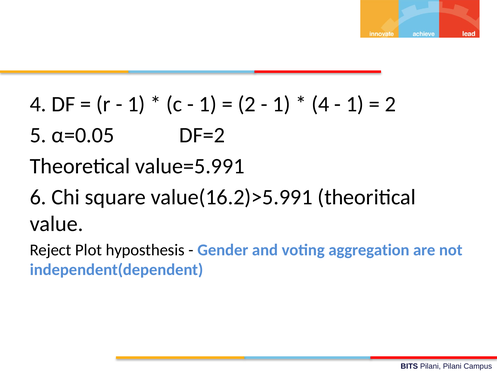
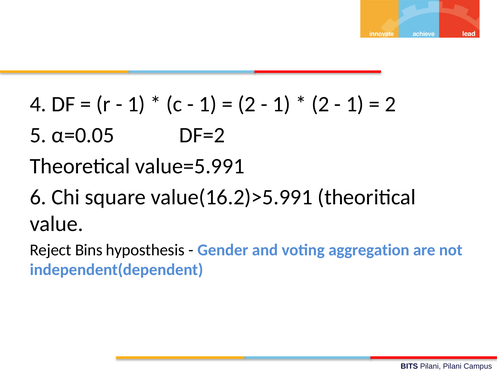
4: 4 -> 2 (320, 104)
Plot: Plot -> Bins (89, 250)
